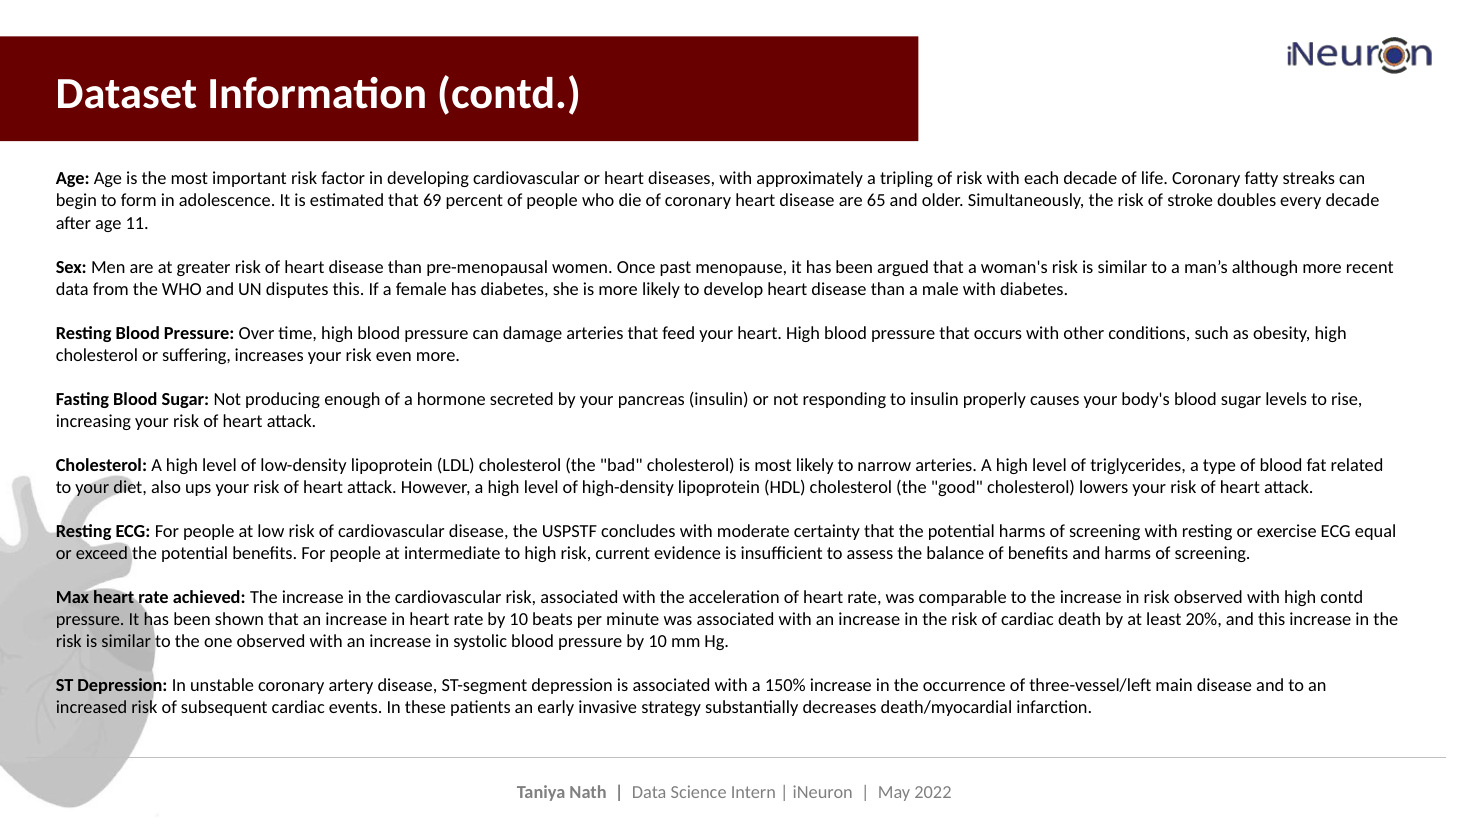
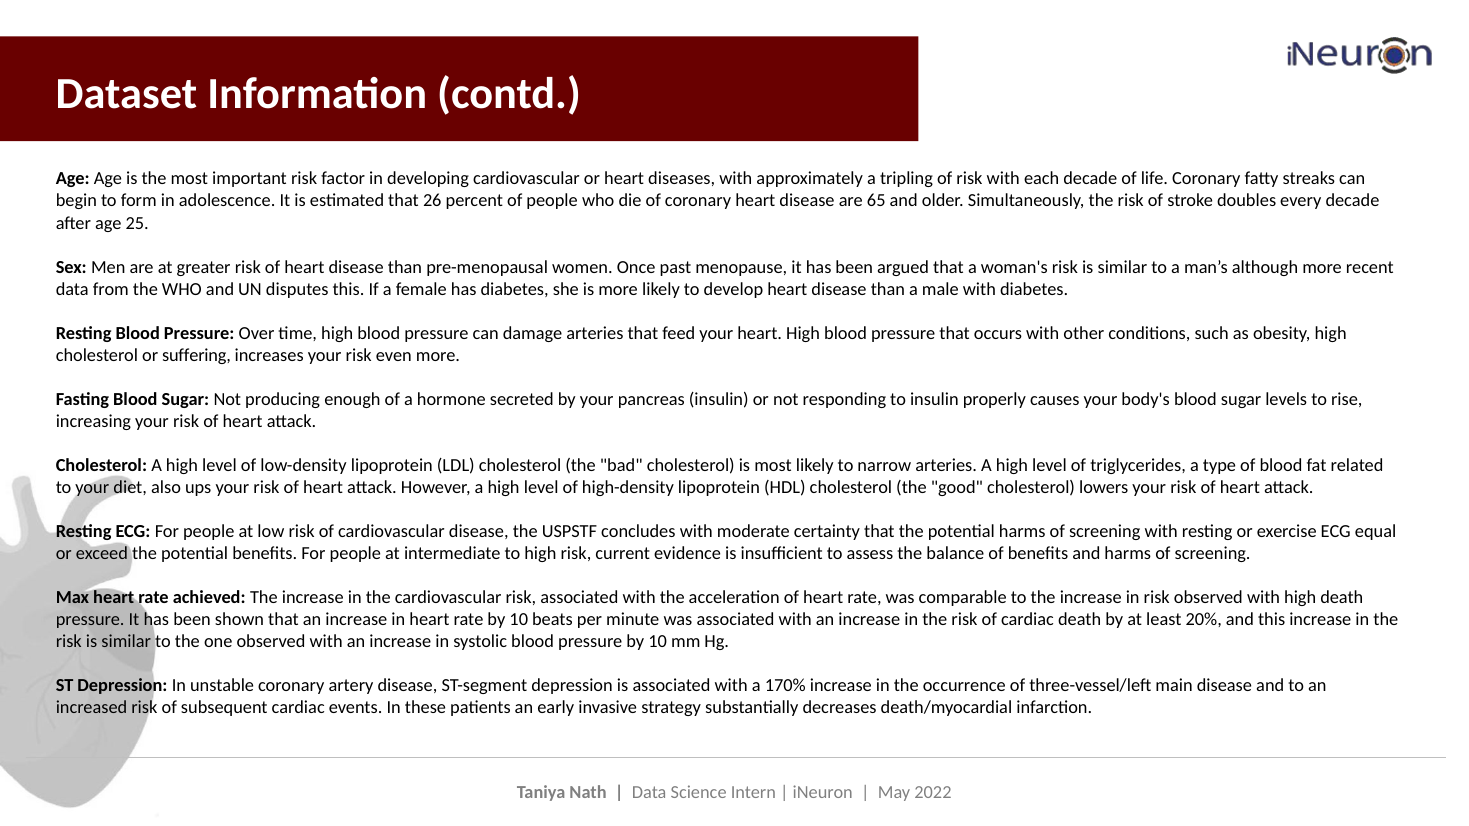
69: 69 -> 26 (432, 201)
11: 11 -> 25 (137, 223)
high contd: contd -> death (1342, 598)
150%: 150% -> 170% (785, 686)
